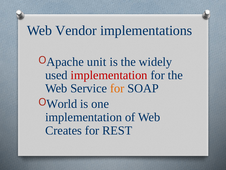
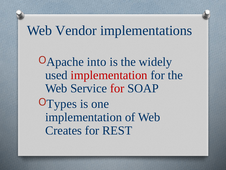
unit: unit -> into (97, 62)
for colour: orange -> red (117, 88)
World: World -> Types (62, 104)
